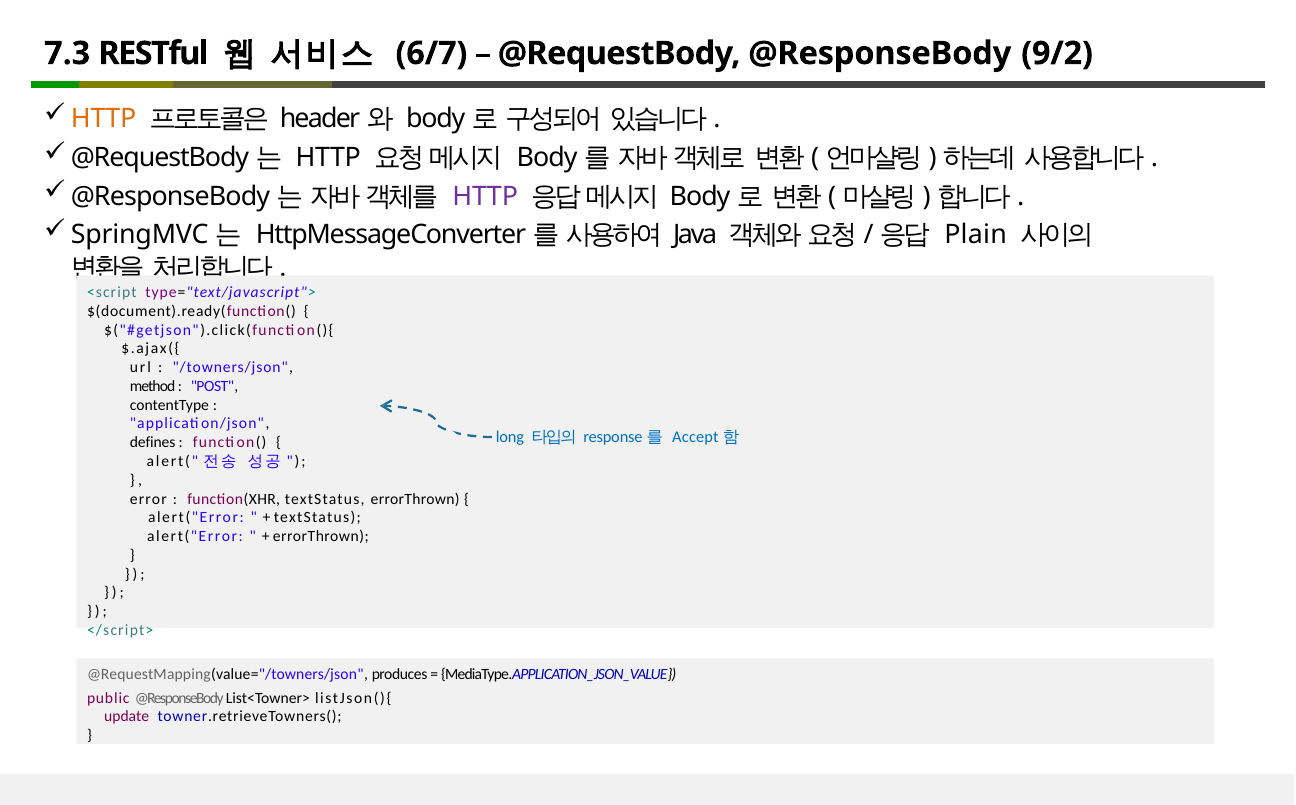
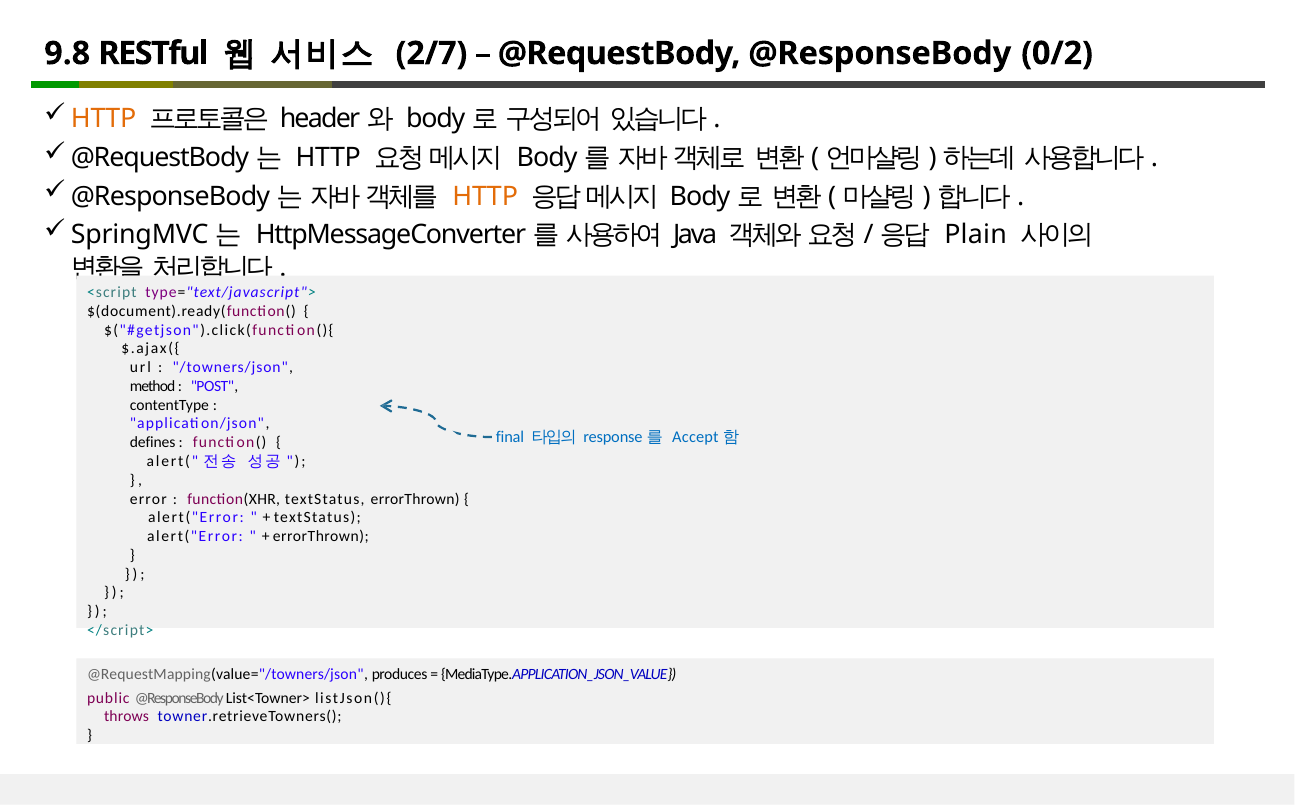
7.3: 7.3 -> 9.8 (67, 53)
6/7: 6/7 -> 2/7 (431, 53)
9/2: 9/2 -> 0/2 (1057, 53)
HTTP colour: purple -> orange (485, 196)
long: long -> final (510, 437)
update: update -> throws (127, 716)
